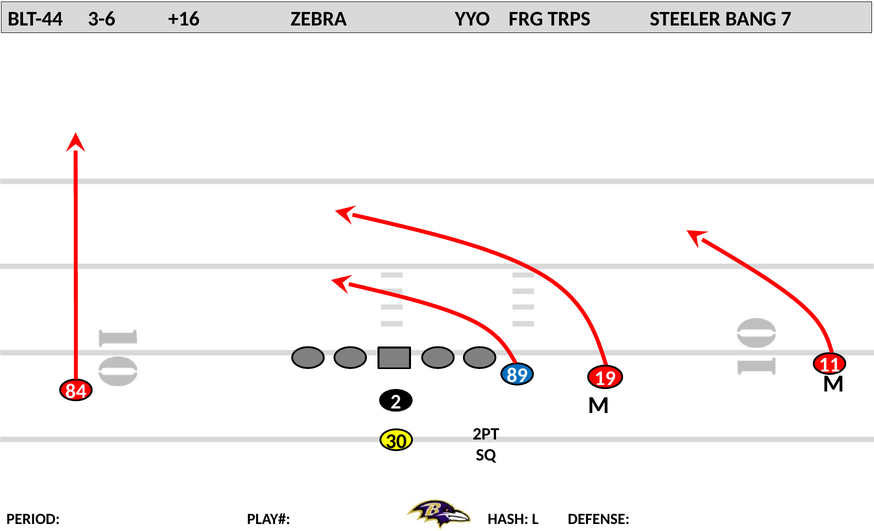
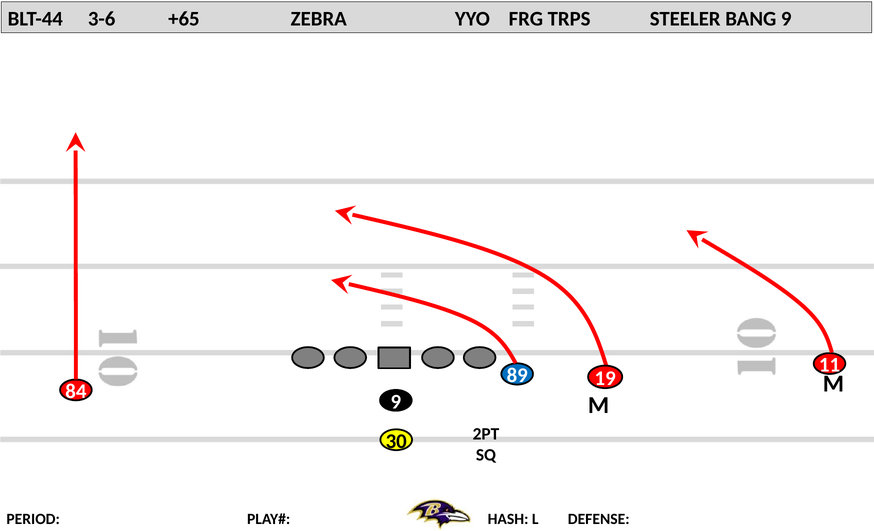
+16: +16 -> +65 (184, 19)
BANG 7: 7 -> 9 (786, 19)
84 2: 2 -> 9 (396, 401)
